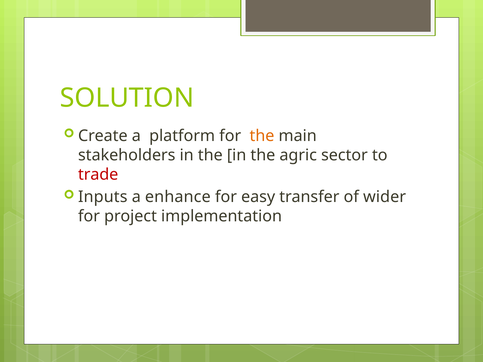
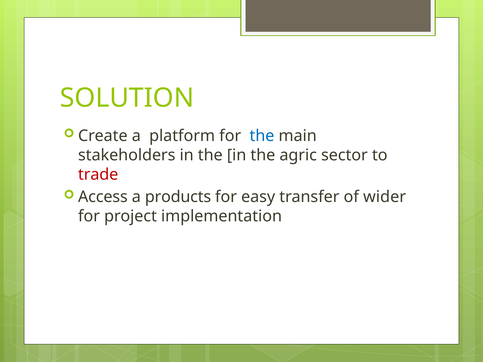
the colour: orange -> blue (262, 136)
Inputs: Inputs -> Access (103, 197)
enhance: enhance -> products (178, 197)
